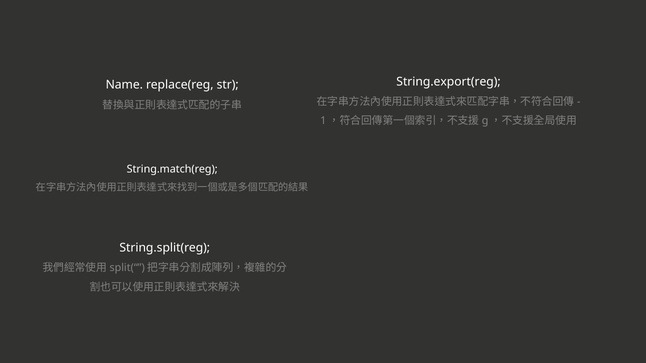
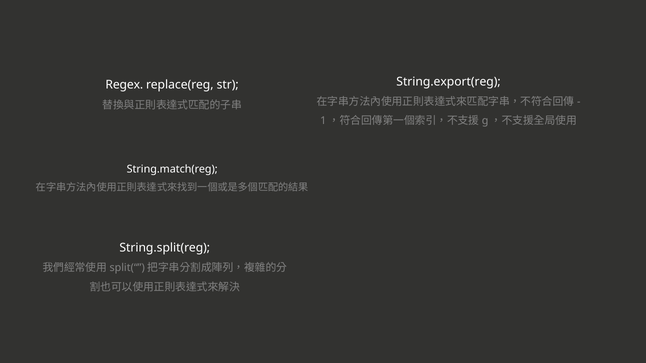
Name: Name -> Regex (124, 85)
